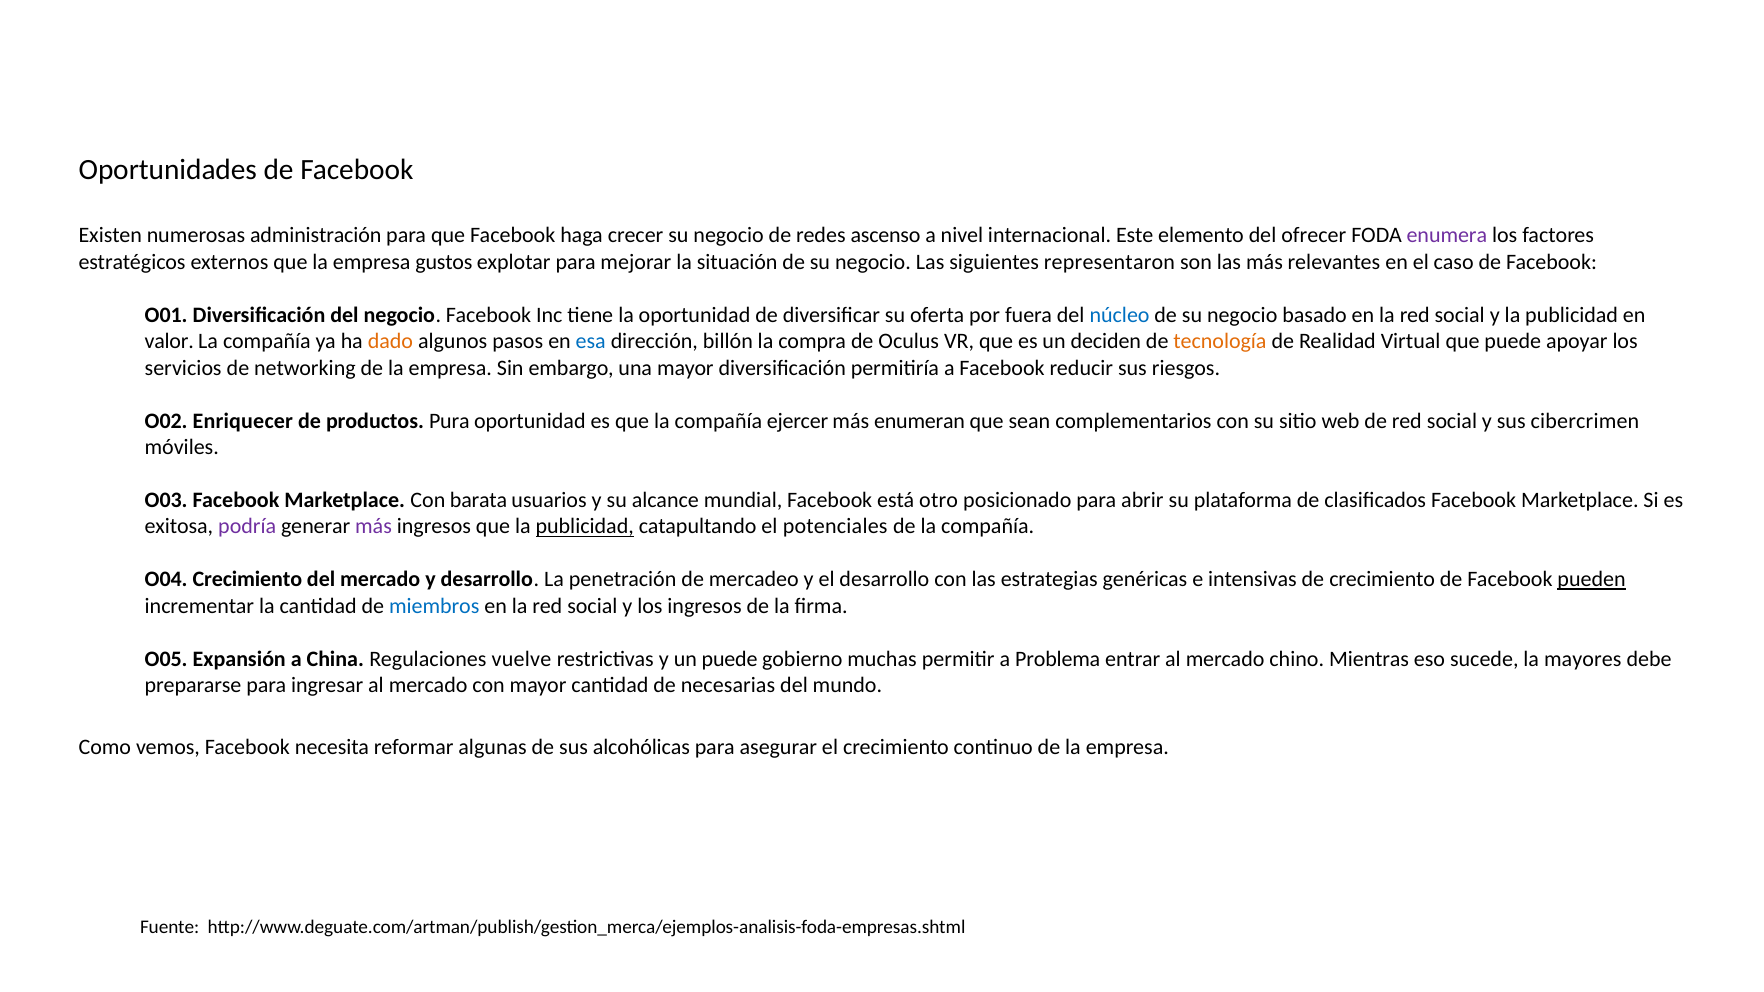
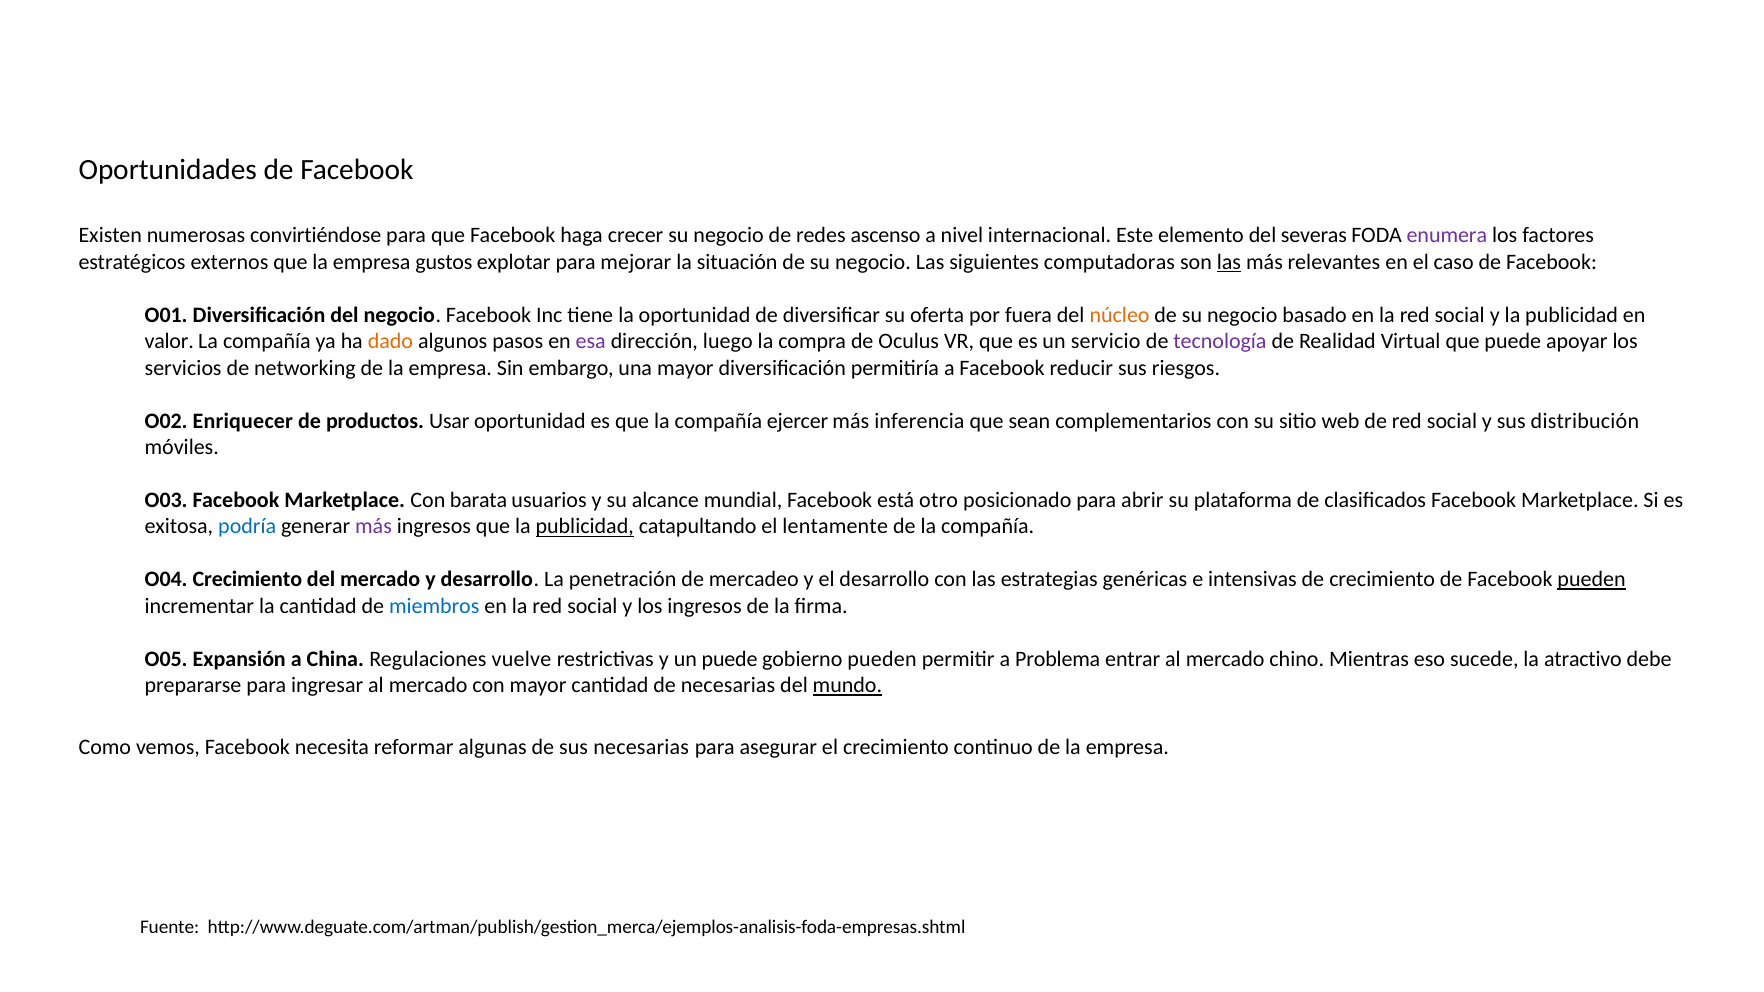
administración: administración -> convirtiéndose (316, 236)
ofrecer: ofrecer -> severas (1314, 236)
representaron: representaron -> computadoras (1109, 262)
las underline: none -> present (1229, 262)
núcleo colour: blue -> orange (1120, 315)
esa colour: blue -> purple (591, 342)
billón: billón -> luego (728, 342)
deciden: deciden -> servicio (1106, 342)
tecnología colour: orange -> purple (1220, 342)
Pura: Pura -> Usar (449, 421)
enumeran: enumeran -> inferencia (919, 421)
cibercrimen: cibercrimen -> distribución (1585, 421)
podría colour: purple -> blue (247, 527)
potenciales: potenciales -> lentamente (835, 527)
gobierno muchas: muchas -> pueden (882, 659)
mayores: mayores -> atractivo (1583, 659)
mundo underline: none -> present (847, 686)
sus alcohólicas: alcohólicas -> necesarias (641, 747)
